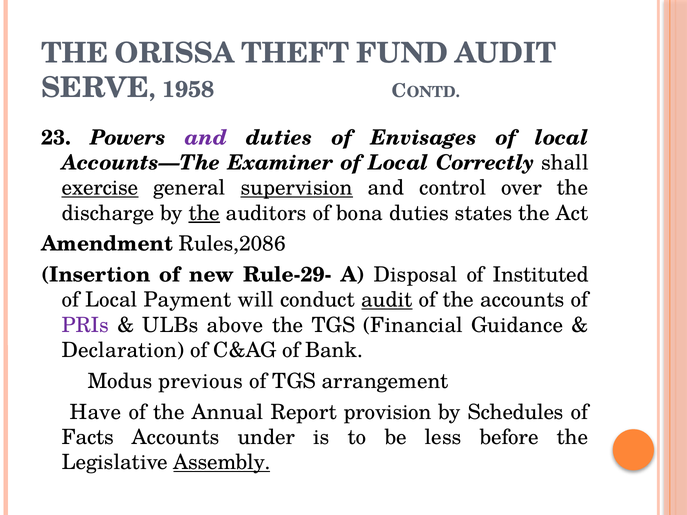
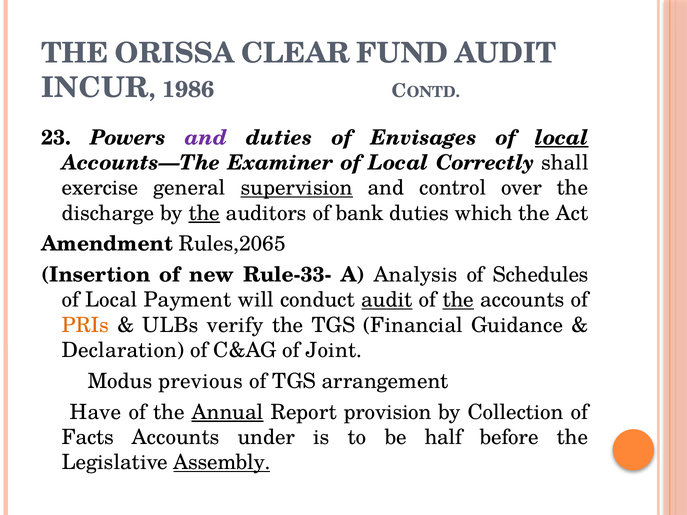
THEFT: THEFT -> CLEAR (295, 54)
SERVE: SERVE -> INCUR (95, 88)
1958: 1958 -> 1986 (188, 90)
local underline: none -> present (562, 138)
exercise underline: present -> none (100, 188)
bona: bona -> bank (360, 213)
states: states -> which (484, 213)
Rules,2086: Rules,2086 -> Rules,2065 (232, 244)
Rule-29-: Rule-29- -> Rule-33- (287, 275)
Disposal: Disposal -> Analysis (416, 275)
Instituted: Instituted -> Schedules (541, 275)
the underline: none -> present (458, 300)
PRIs colour: purple -> orange (85, 325)
above: above -> verify (235, 325)
Bank: Bank -> Joint (334, 351)
Annual underline: none -> present (228, 412)
Schedules: Schedules -> Collection (516, 412)
less: less -> half (443, 438)
